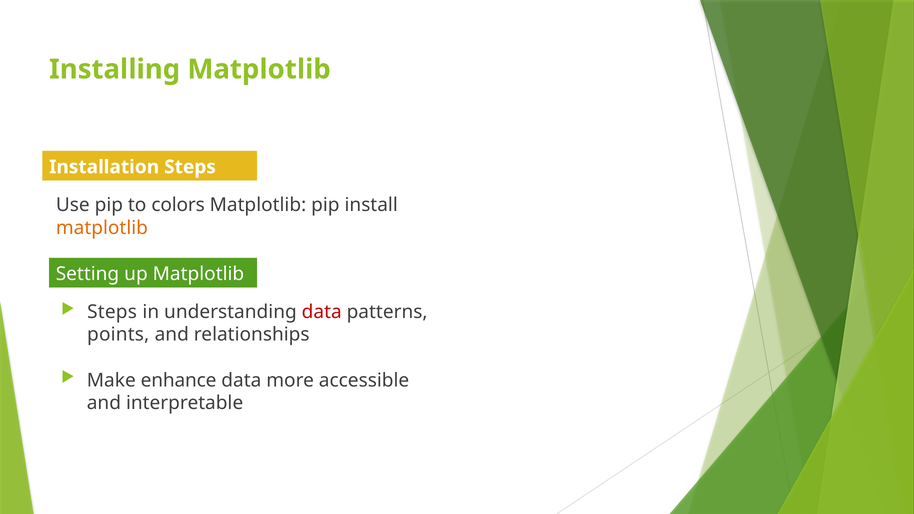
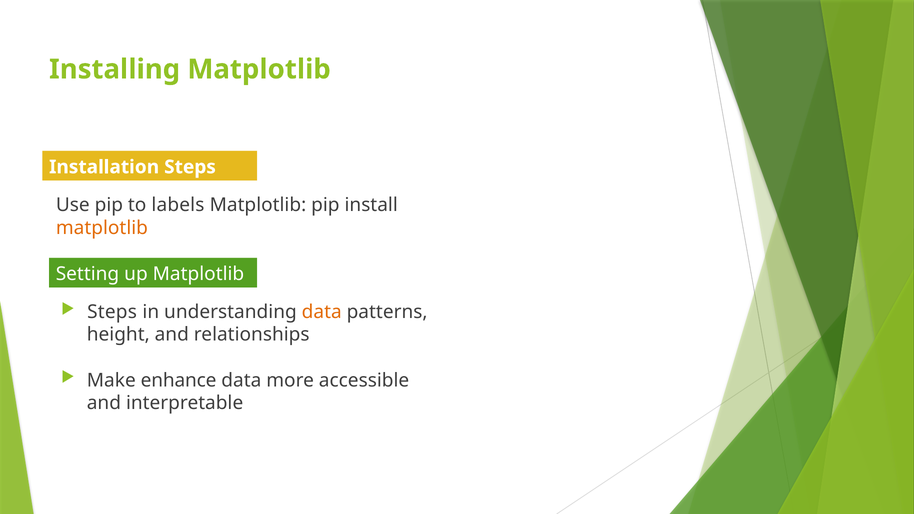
colors: colors -> labels (178, 205)
data colour: red -> orange (322, 312)
points: points -> height (118, 335)
